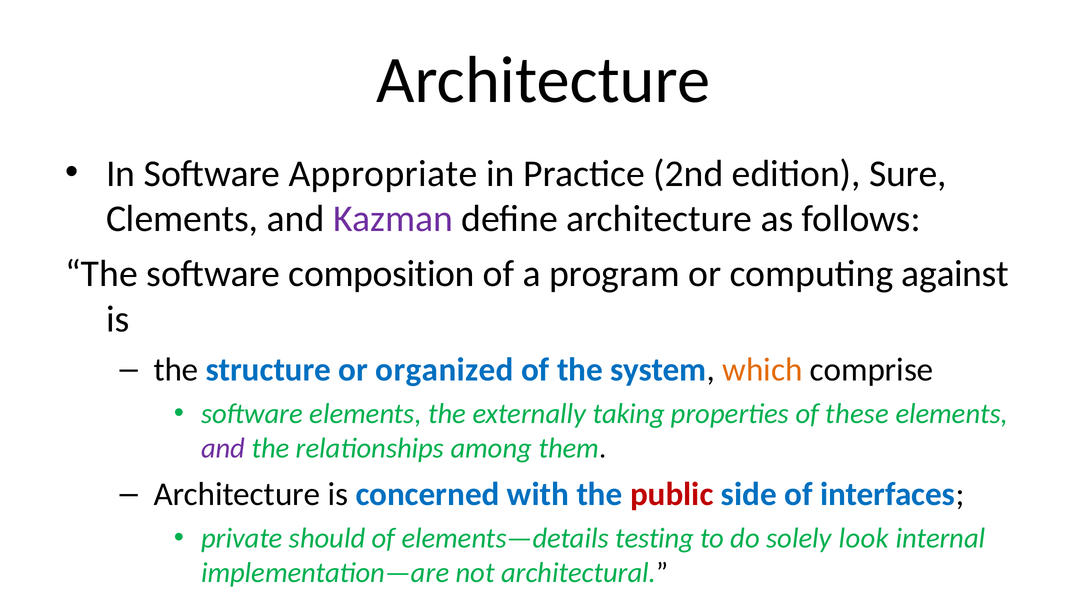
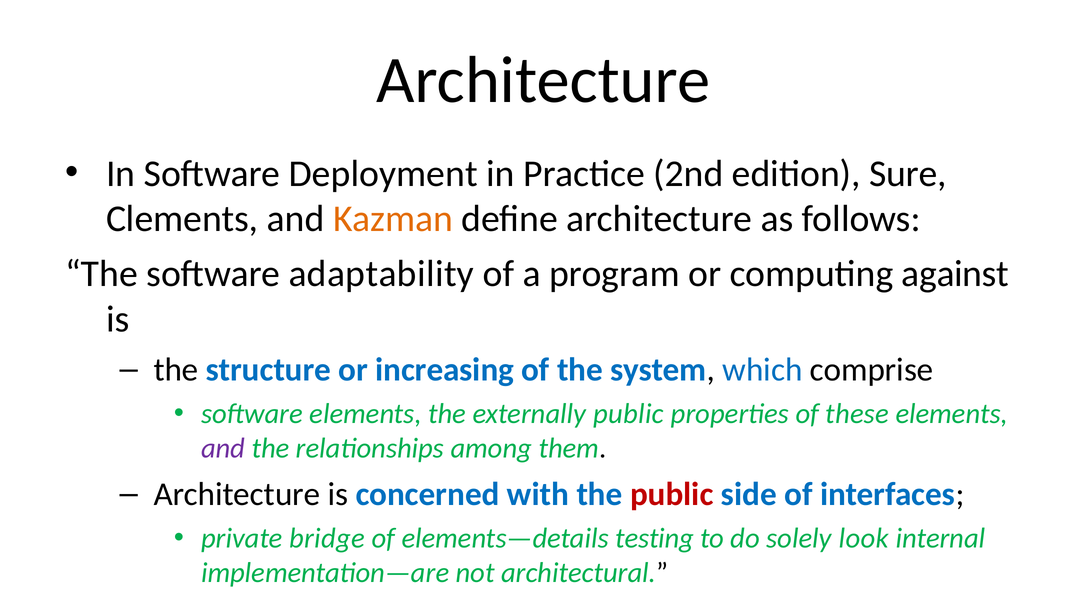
Appropriate: Appropriate -> Deployment (383, 173)
Kazman colour: purple -> orange (393, 219)
composition: composition -> adaptability (381, 274)
organized: organized -> increasing (445, 370)
which colour: orange -> blue (762, 370)
externally taking: taking -> public (628, 414)
should: should -> bridge (327, 538)
